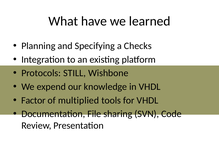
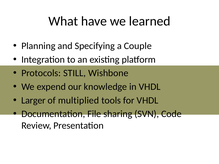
Checks: Checks -> Couple (138, 46)
Factor: Factor -> Larger (33, 100)
